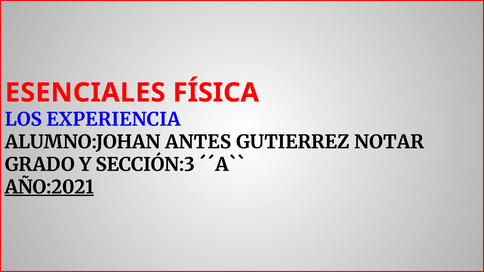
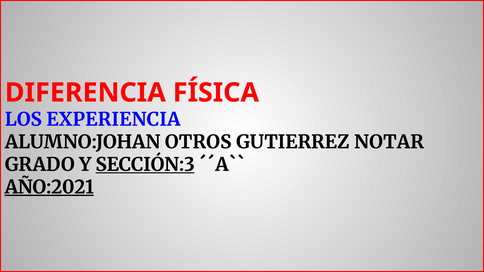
ESENCIALES: ESENCIALES -> DIFERENCIA (85, 93)
ANTES: ANTES -> OTROS (198, 142)
SECCIÓN:3 underline: none -> present (145, 165)
